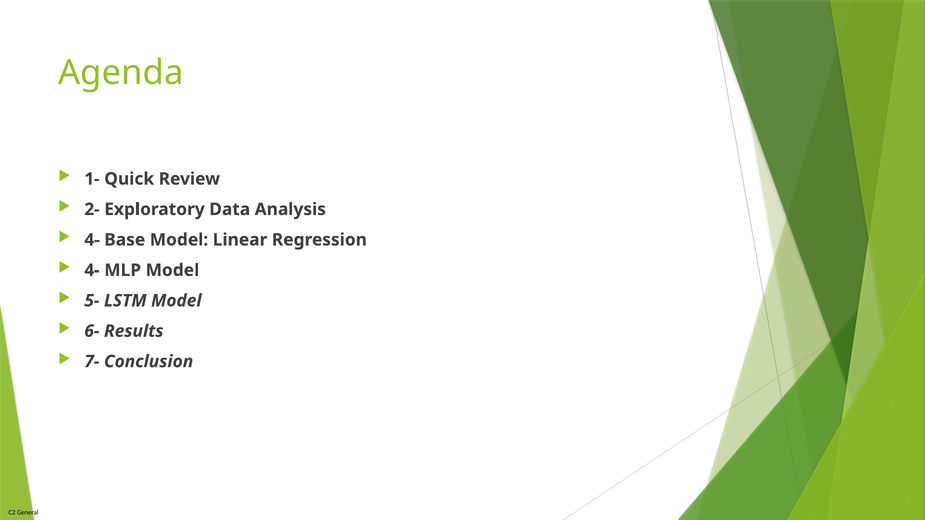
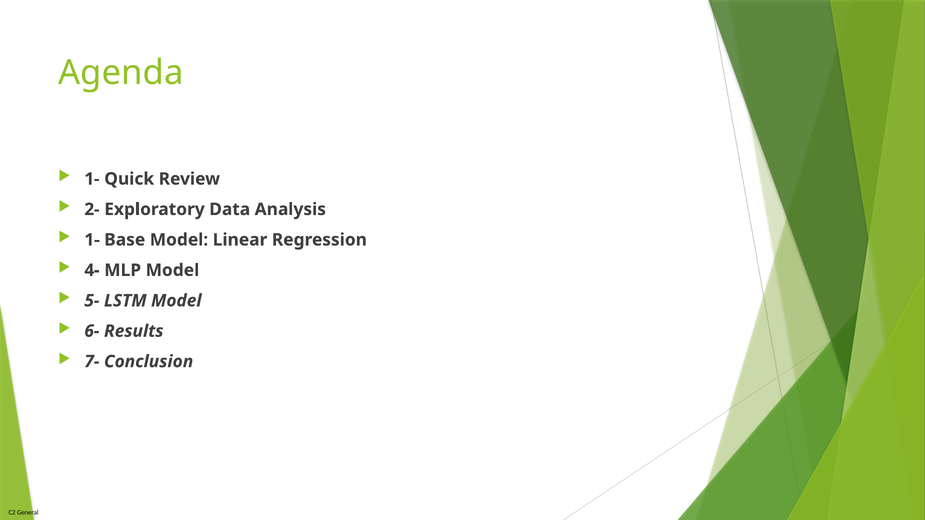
4-: 4- -> 1- (92, 240)
